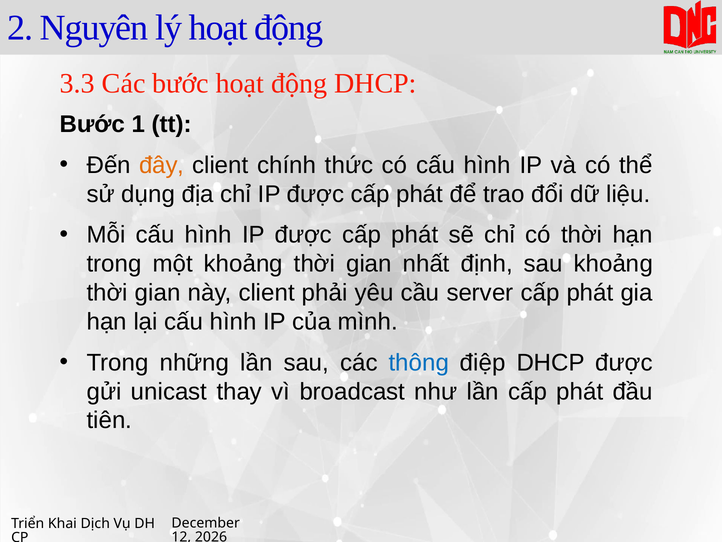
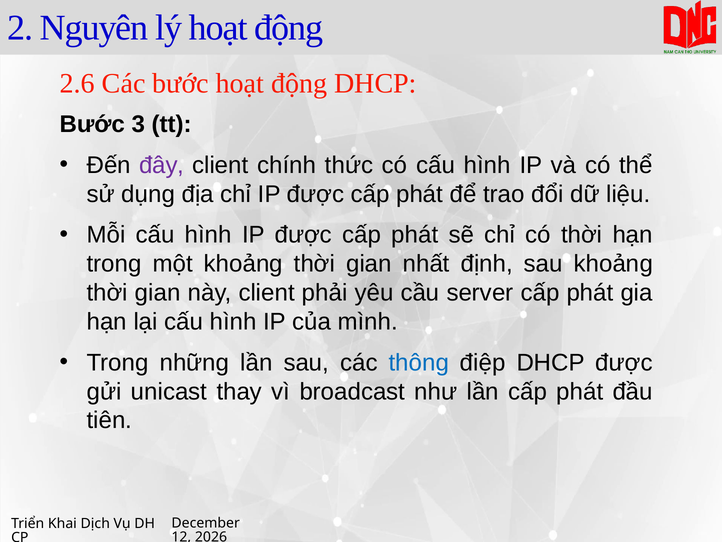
3.3: 3.3 -> 2.6 (77, 83)
1: 1 -> 3 (138, 124)
đây colour: orange -> purple (162, 165)
